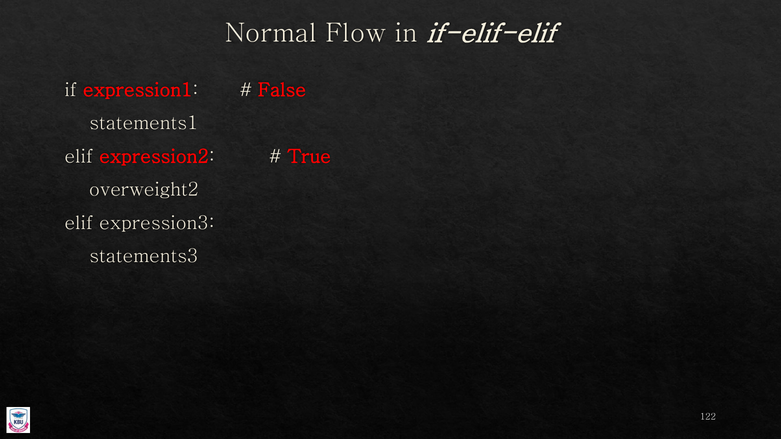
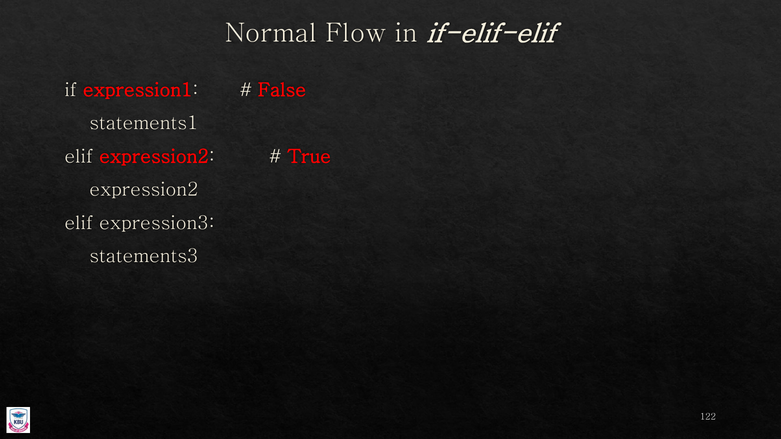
overweight2: overweight2 -> expression2 (144, 190)
